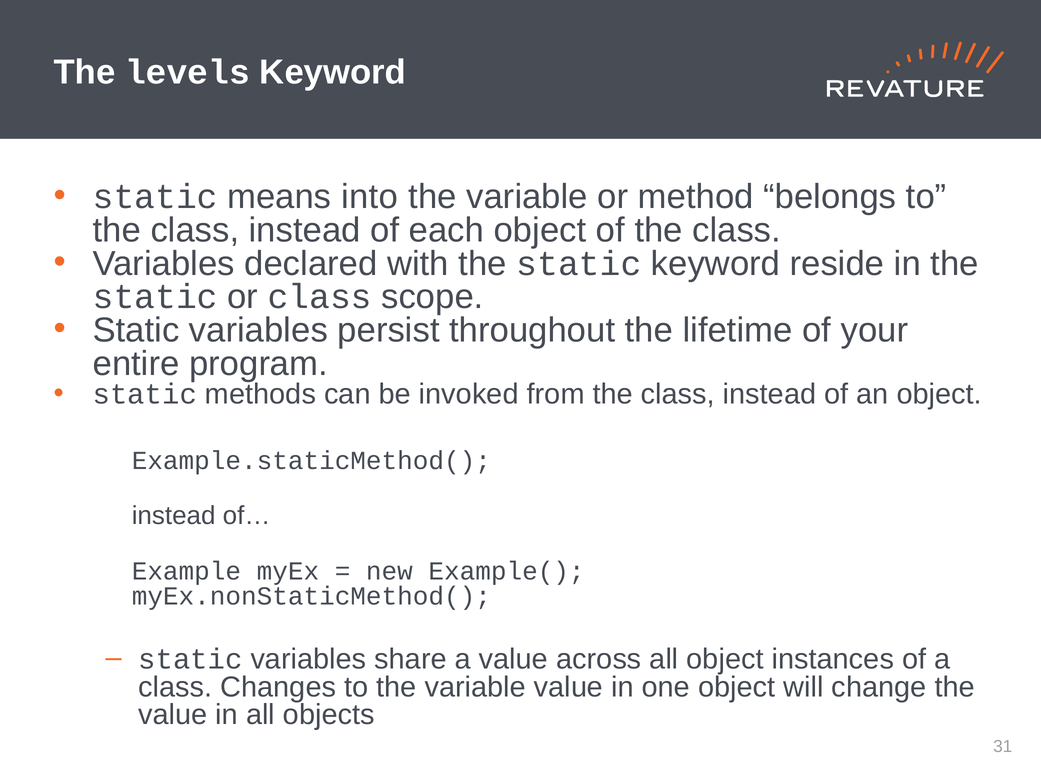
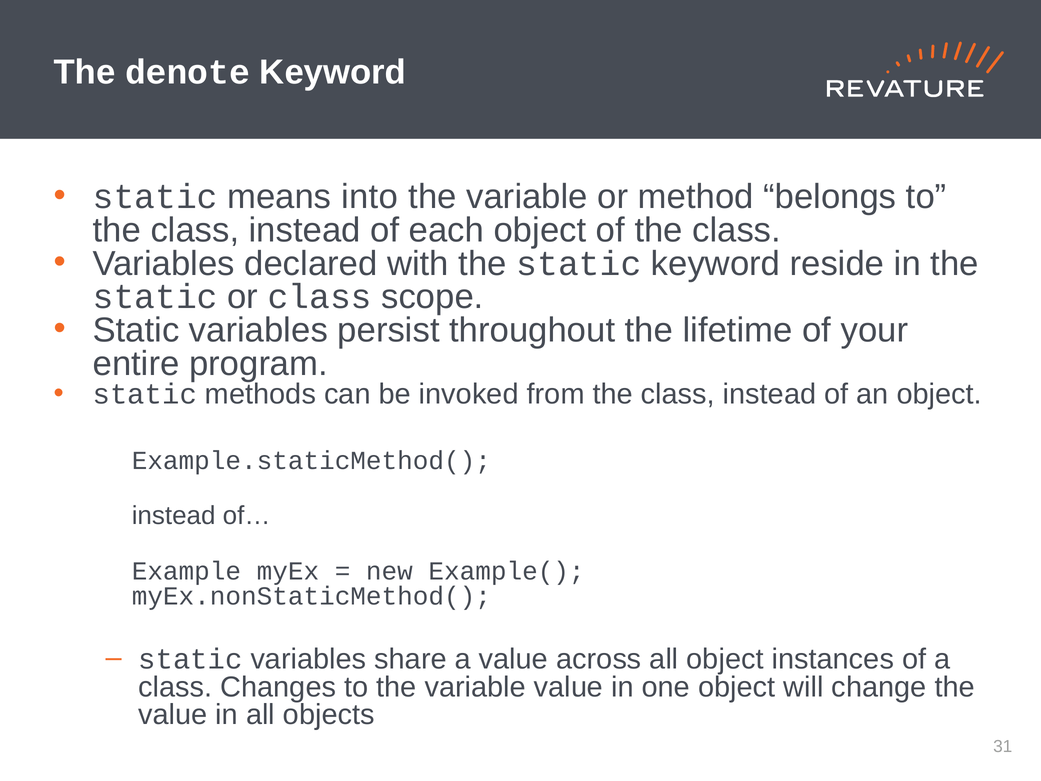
levels: levels -> denote (187, 72)
